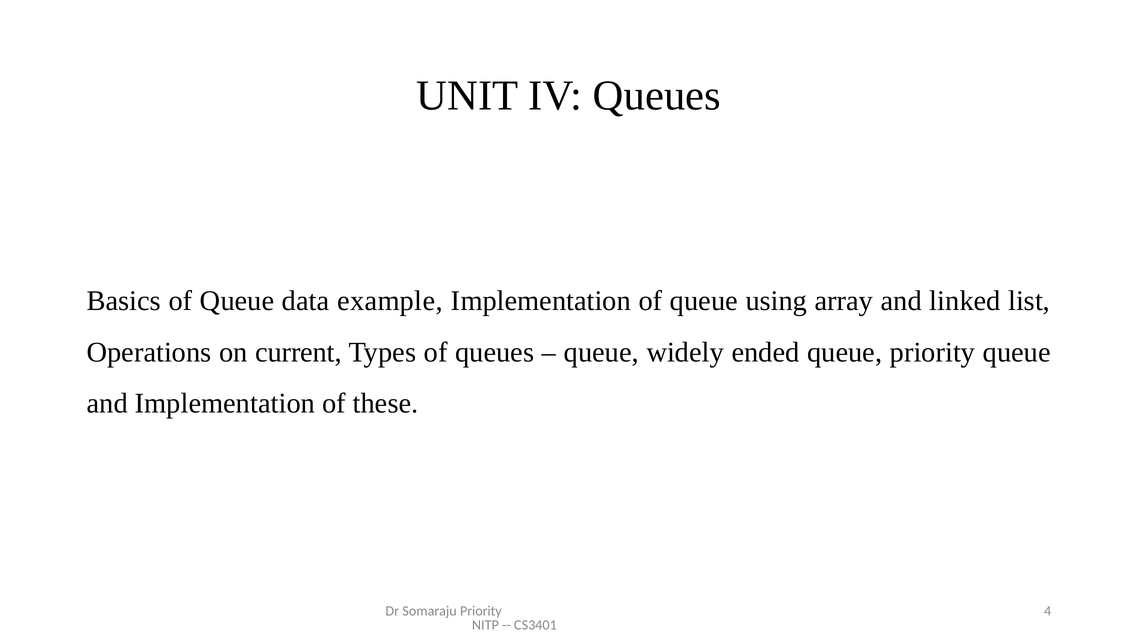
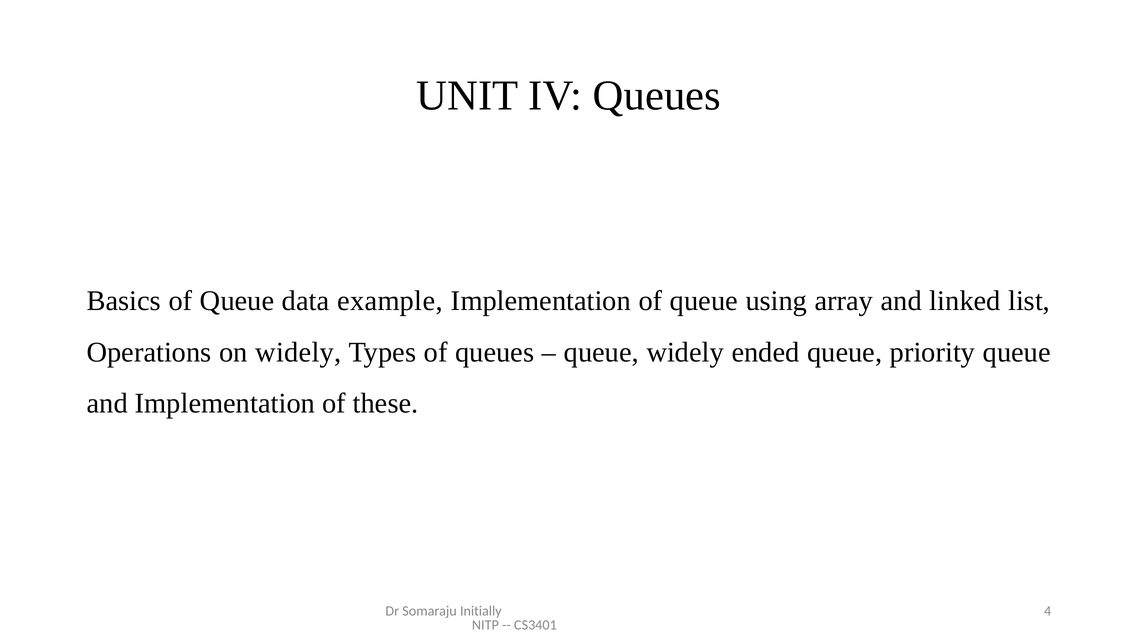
on current: current -> widely (298, 352)
Somaraju Priority: Priority -> Initially (481, 611)
